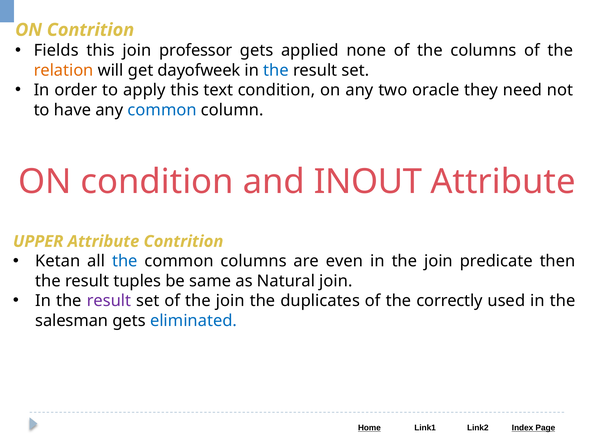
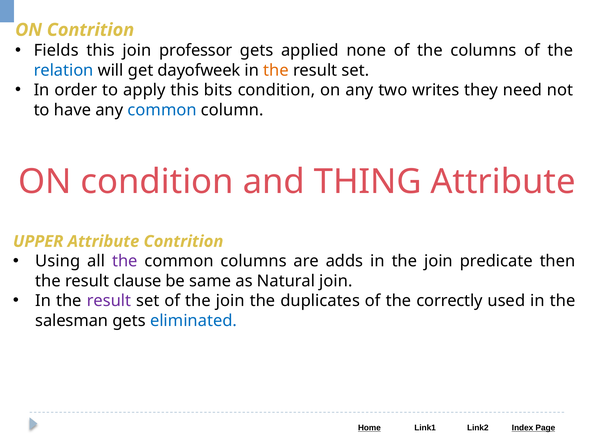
relation colour: orange -> blue (64, 70)
the colour: blue -> orange (276, 70)
text: text -> bits (218, 90)
oracle: oracle -> writes (436, 90)
INOUT: INOUT -> THING (368, 182)
Ketan: Ketan -> Using (58, 262)
the colour: blue -> purple (125, 262)
even: even -> adds (344, 262)
tuples: tuples -> clause (137, 281)
